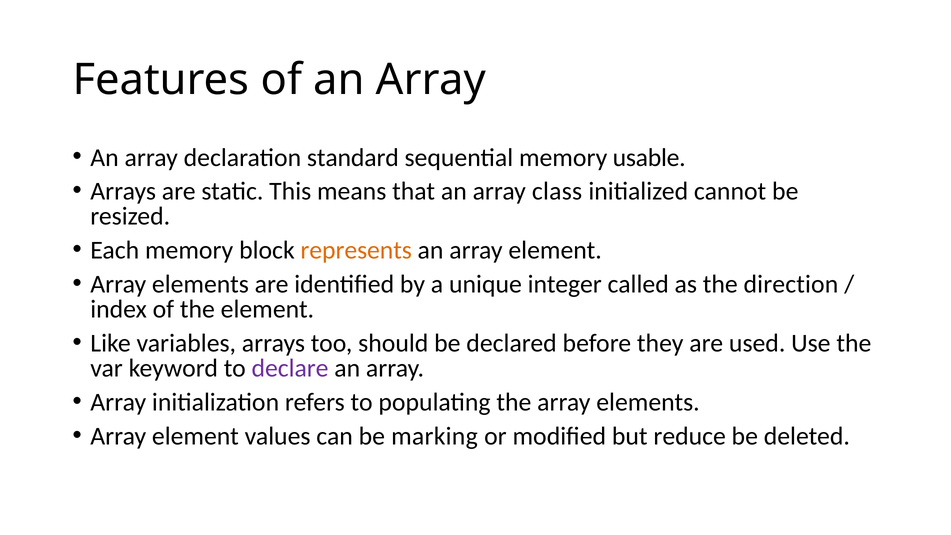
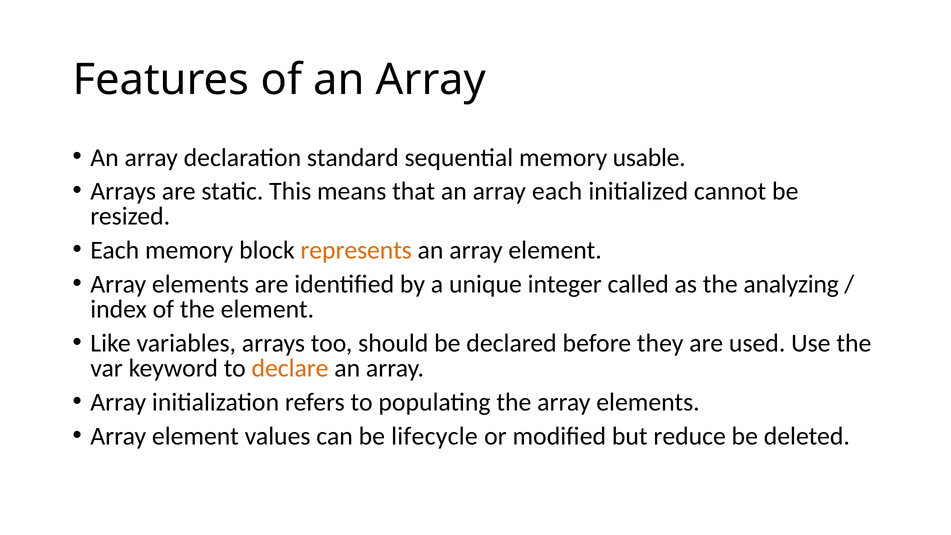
array class: class -> each (557, 191)
direction: direction -> analyzing (791, 284)
declare colour: purple -> orange (290, 368)
marking: marking -> lifecycle (434, 436)
